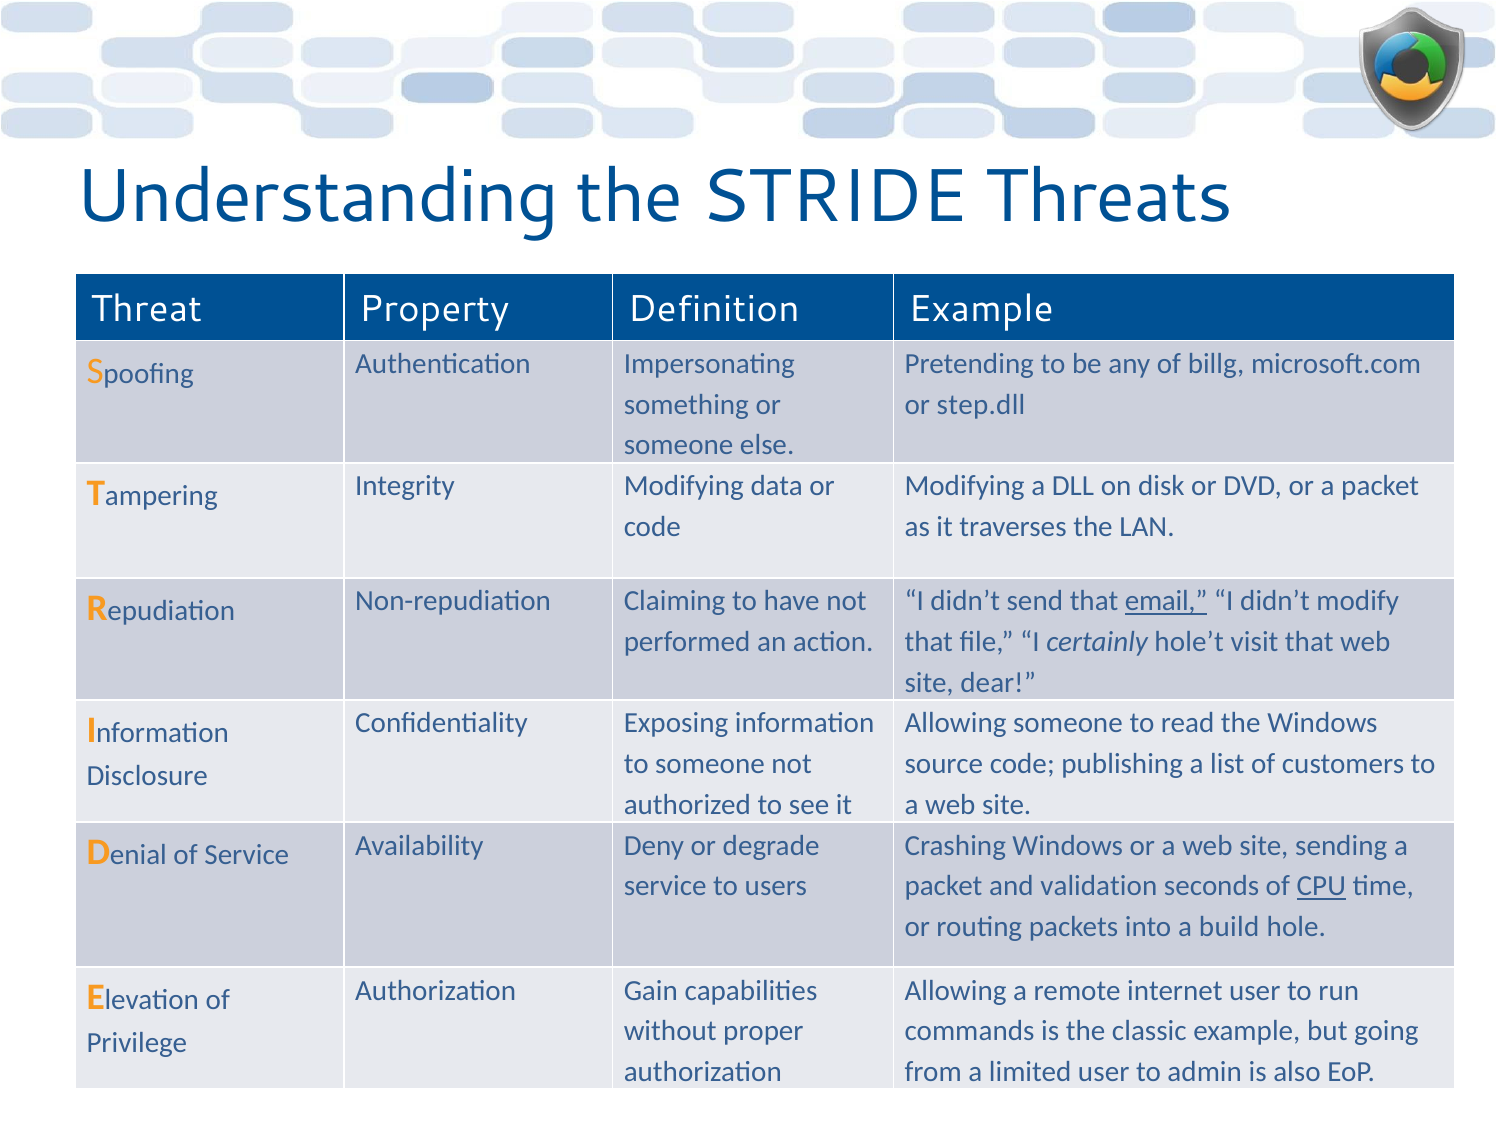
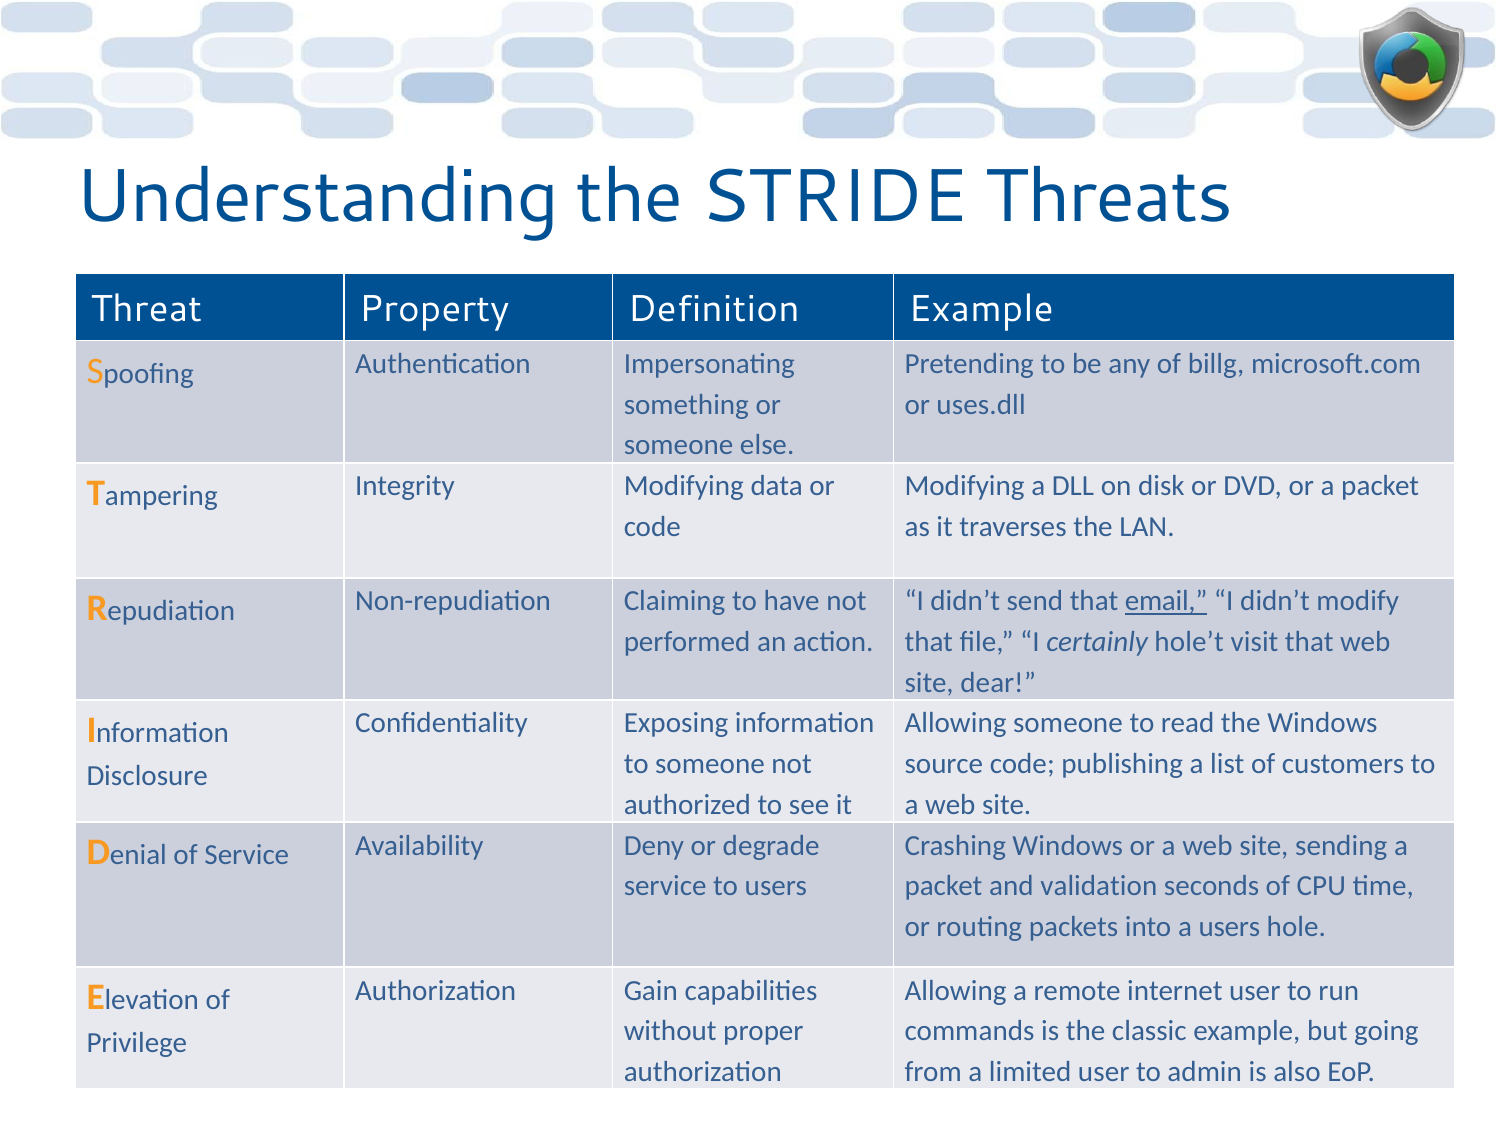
step.dll: step.dll -> uses.dll (981, 405)
CPU underline: present -> none (1321, 886)
a build: build -> users (1229, 927)
